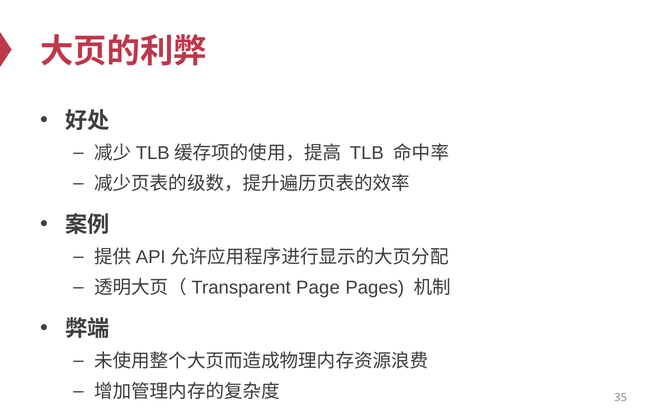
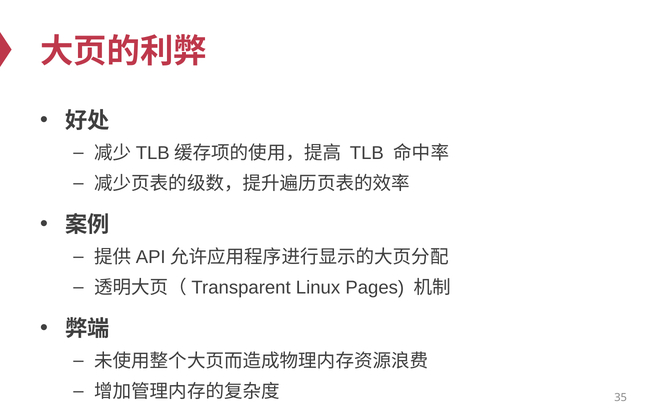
Page: Page -> Linux (318, 287)
